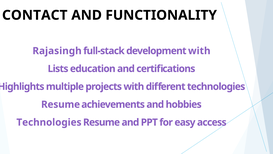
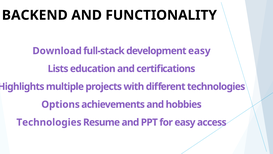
CONTACT: CONTACT -> BACKEND (35, 15)
Rajasingh: Rajasingh -> Download (57, 51)
development with: with -> easy (199, 51)
Resume: Resume -> Options (61, 104)
